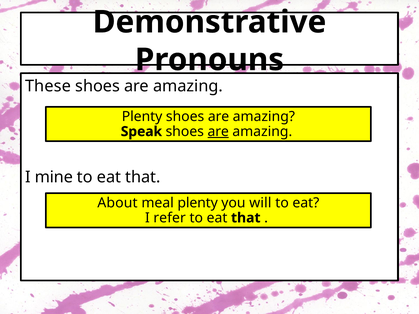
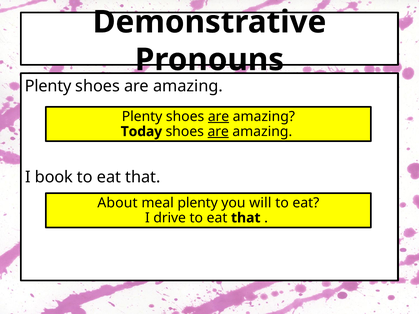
These: These -> Plenty (48, 86)
are underline: none -> present (219, 117)
Speak: Speak -> Today (141, 132)
mine: mine -> book (54, 177)
refer: refer -> drive (170, 218)
